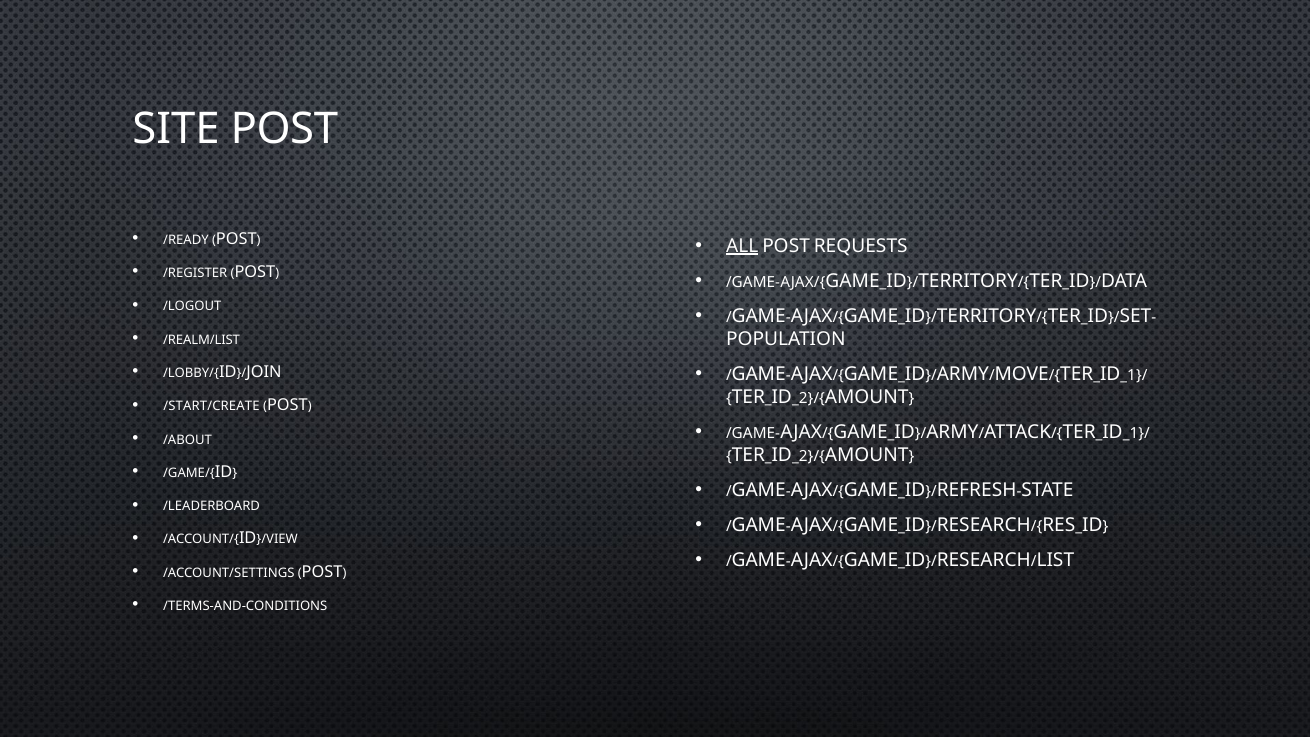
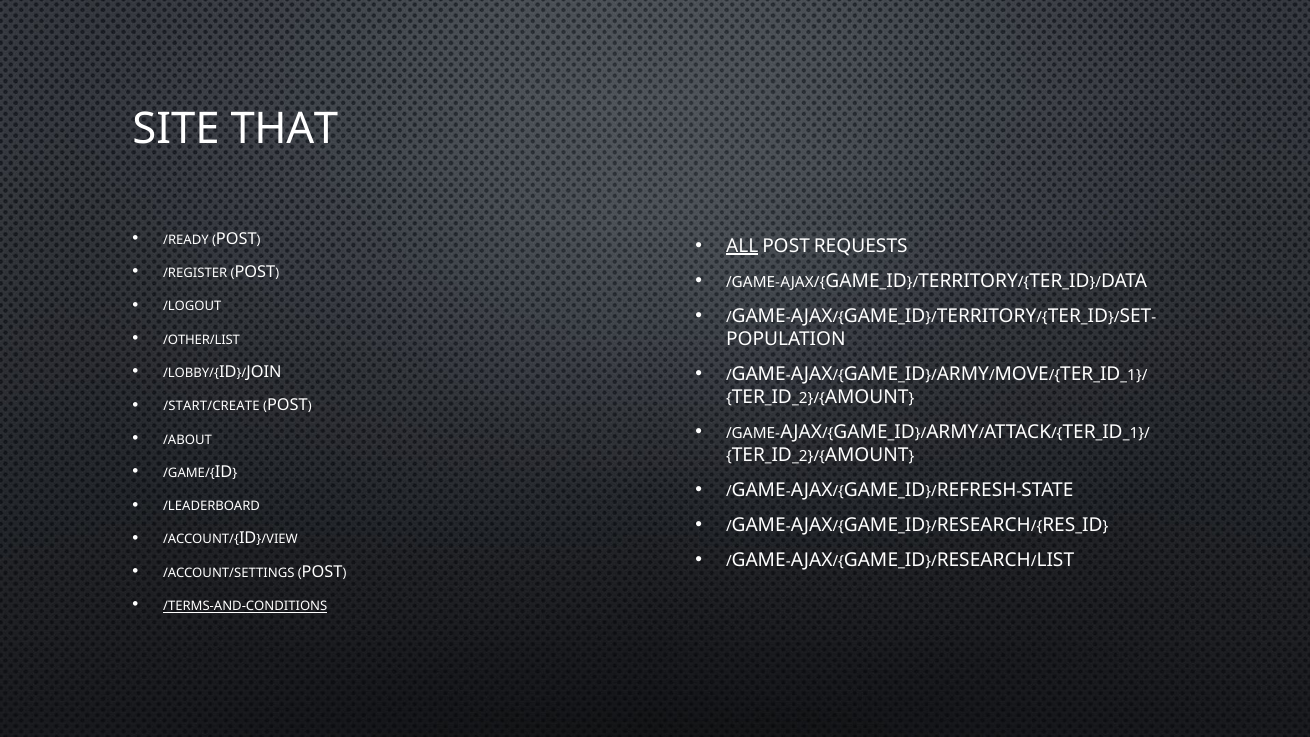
SITE POST: POST -> THAT (284, 129)
/REALM/LIST: /REALM/LIST -> /OTHER/LIST (202, 340)
/TERMS-AND-CONDITIONS underline: none -> present (245, 606)
